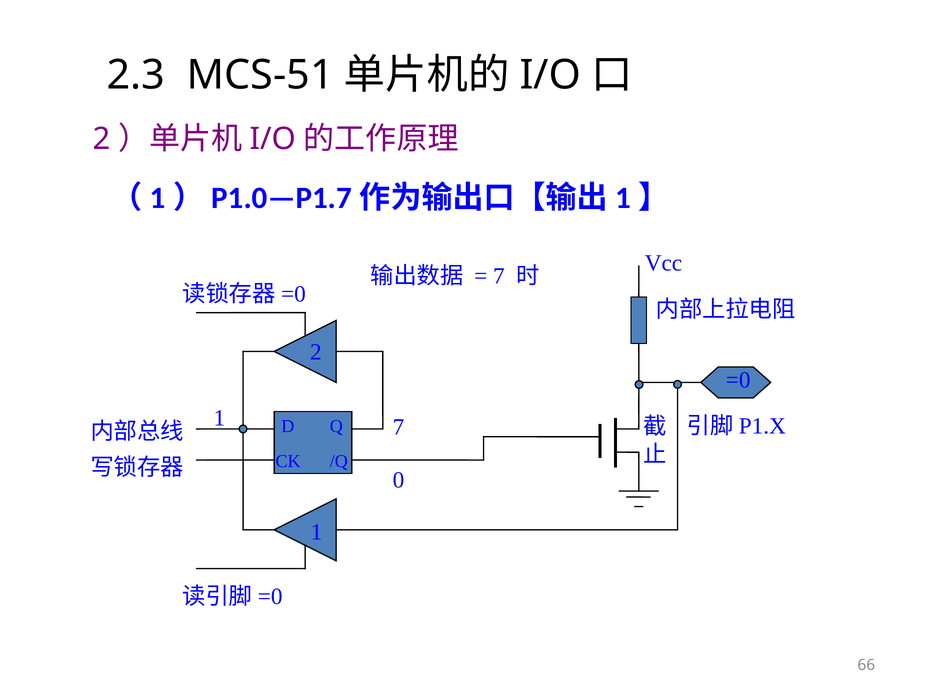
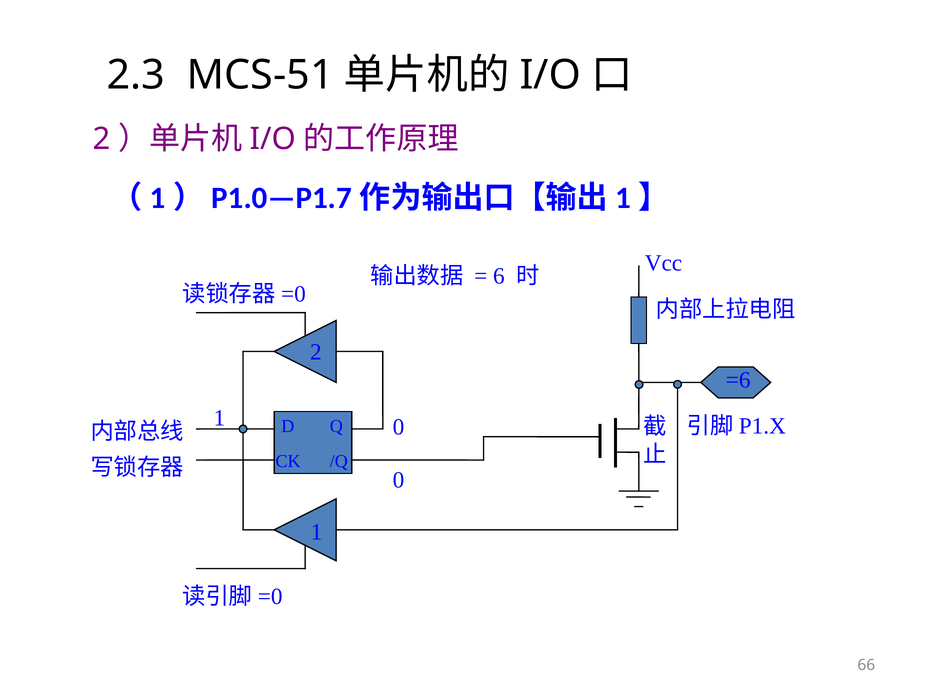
7: 7 -> 6 (499, 276)
=0: =0 -> =6 (738, 380)
1 7: 7 -> 0 (398, 427)
